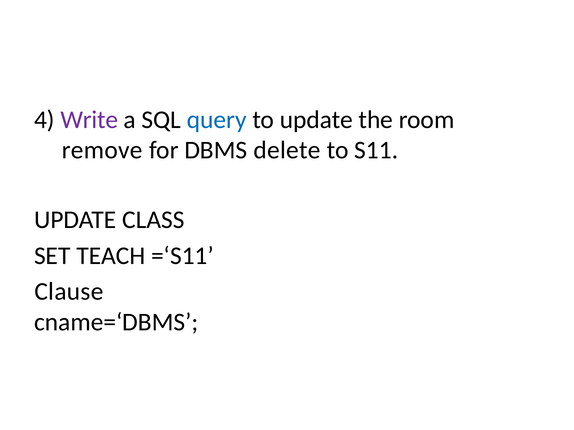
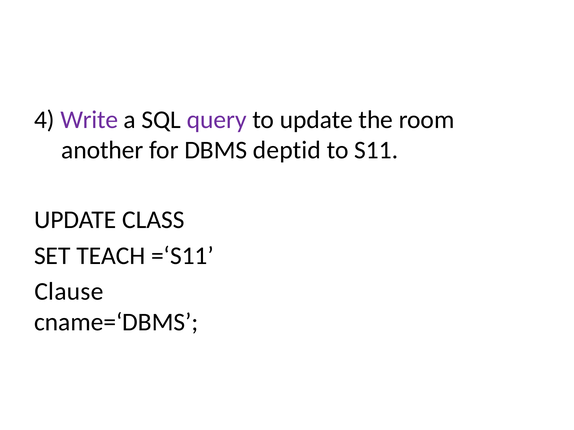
query colour: blue -> purple (217, 120)
remove: remove -> another (102, 150)
delete: delete -> deptid (287, 150)
